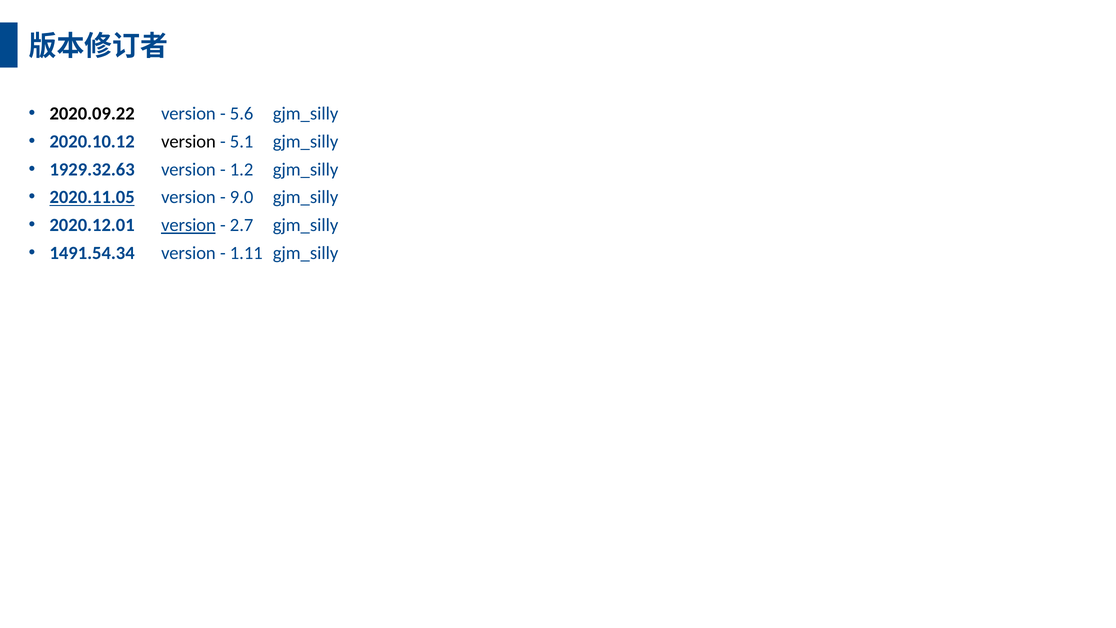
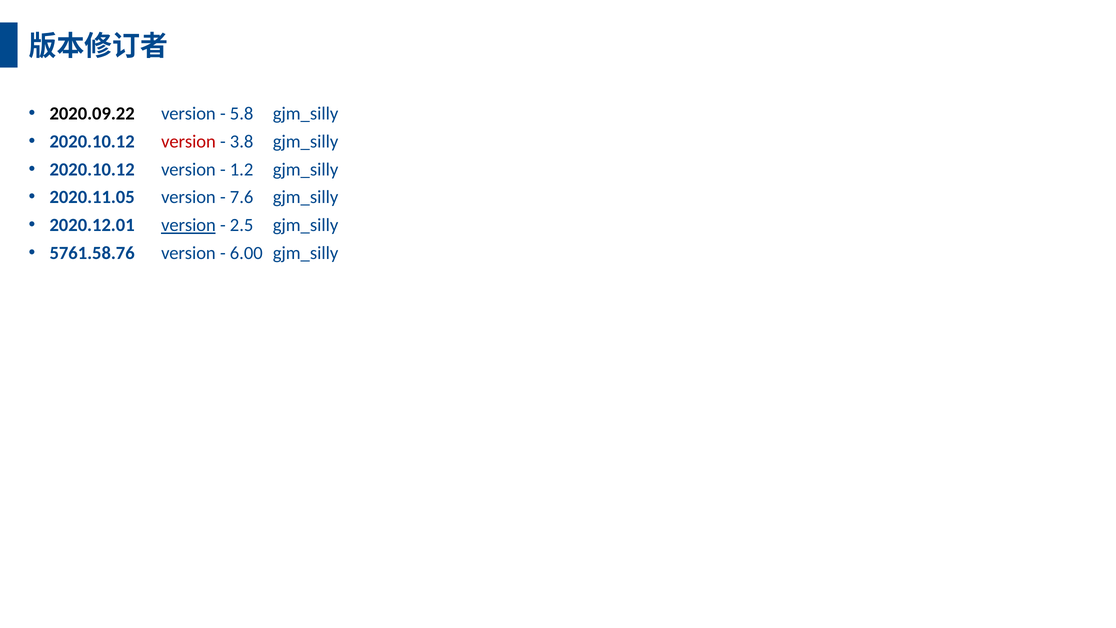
5.6: 5.6 -> 5.8 (242, 114)
version colour: black -> red (188, 141)
5.1: 5.1 -> 3.8 (242, 141)
1929.32.63: 1929.32.63 -> 2020.10.12 (92, 169)
2020.11.05 underline: present -> none (92, 197)
9.0: 9.0 -> 7.6 (242, 197)
2.7: 2.7 -> 2.5 (242, 225)
1491.54.34: 1491.54.34 -> 5761.58.76 (92, 253)
1.11: 1.11 -> 6.00 (246, 253)
